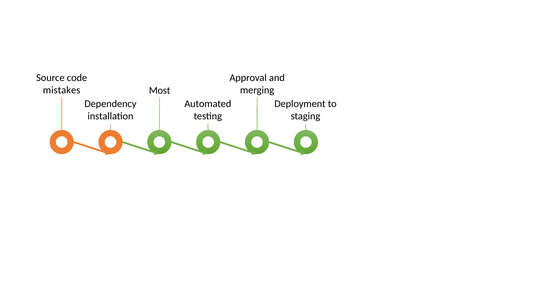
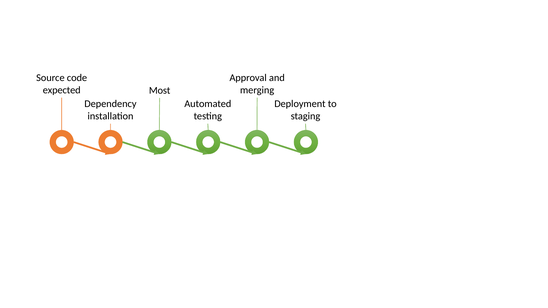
mistakes: mistakes -> expected (62, 90)
